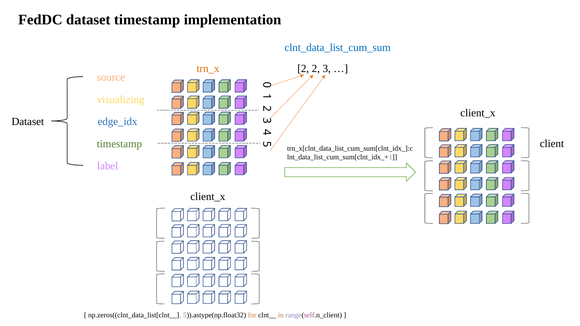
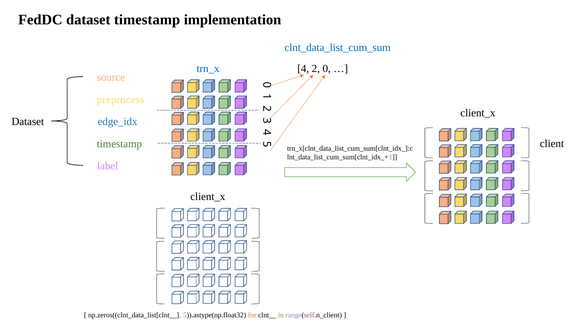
trn_x colour: orange -> blue (208, 69)
2: 2 -> 4 (303, 69)
3: 3 -> 0 (327, 69)
visualizing: visualizing -> preprocess (121, 99)
